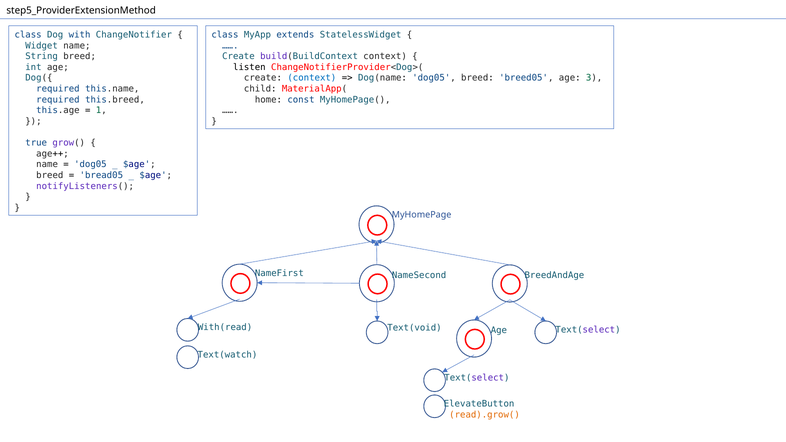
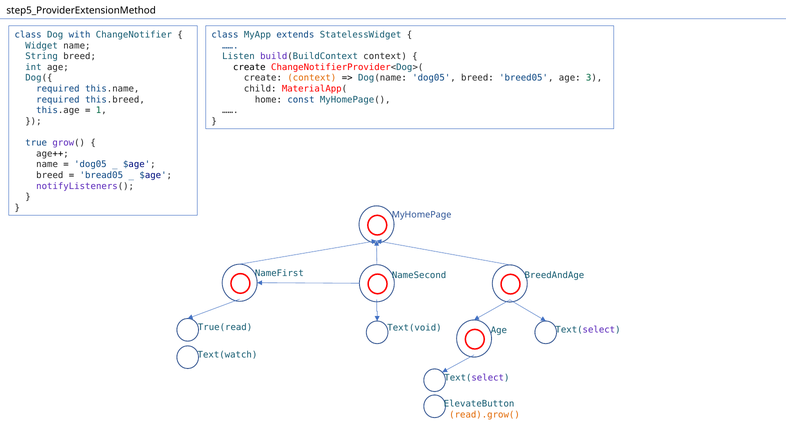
Create: Create -> Listen (238, 56)
listen: listen -> create (249, 67)
context colour: blue -> orange (312, 78)
With(read: With(read -> True(read (225, 327)
